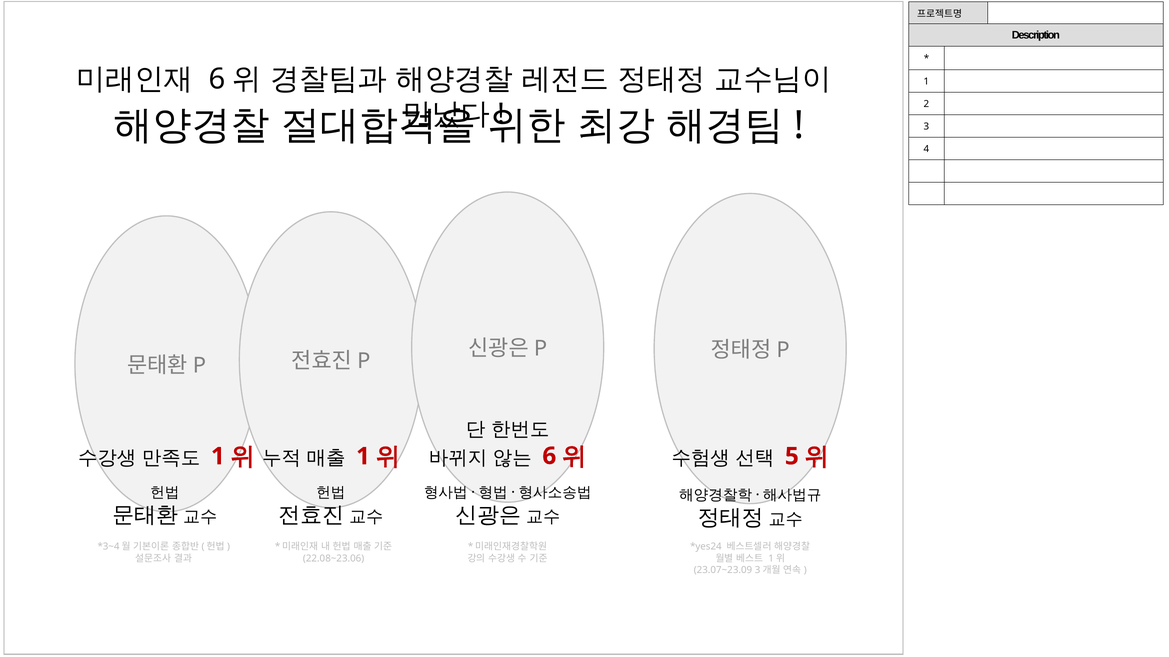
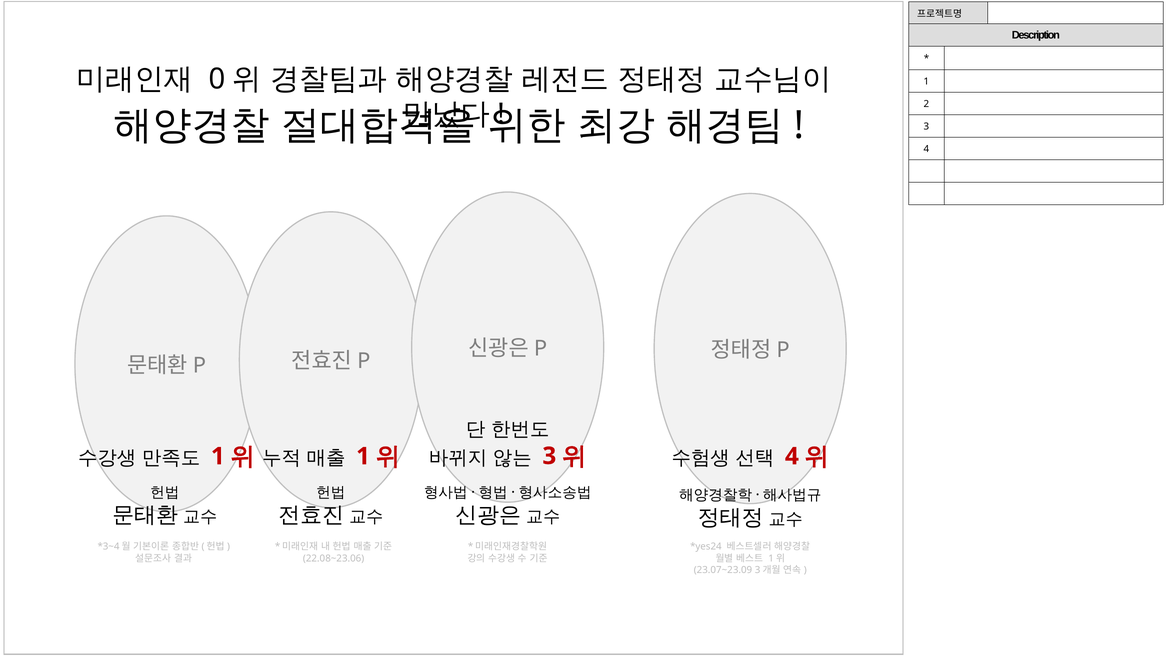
6: 6 -> 0 (217, 79)
6: 6 -> 3 (549, 456)
5: 5 -> 4 (792, 457)
